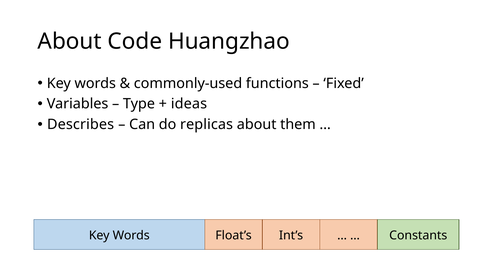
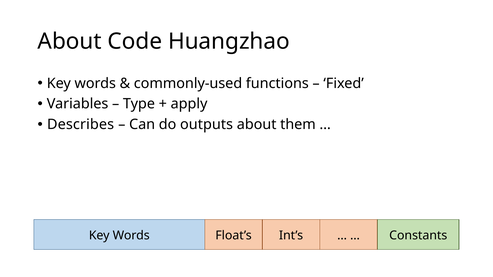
ideas: ideas -> apply (189, 104)
replicas: replicas -> outputs (207, 125)
